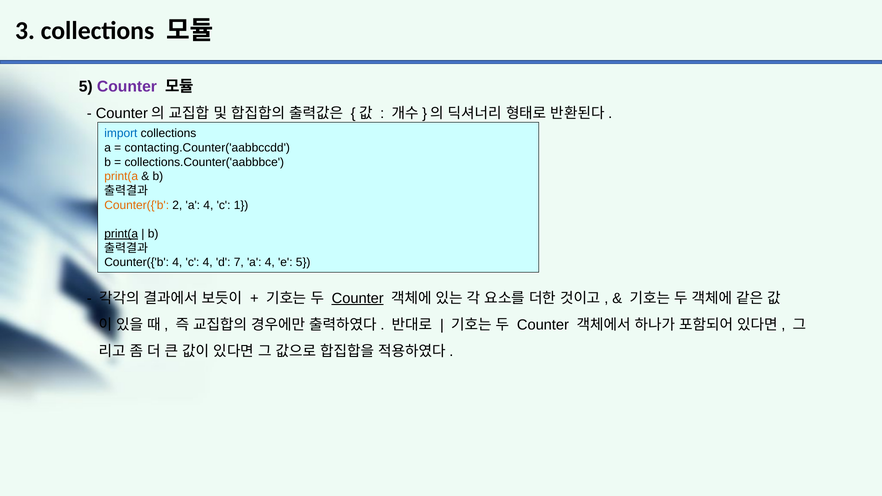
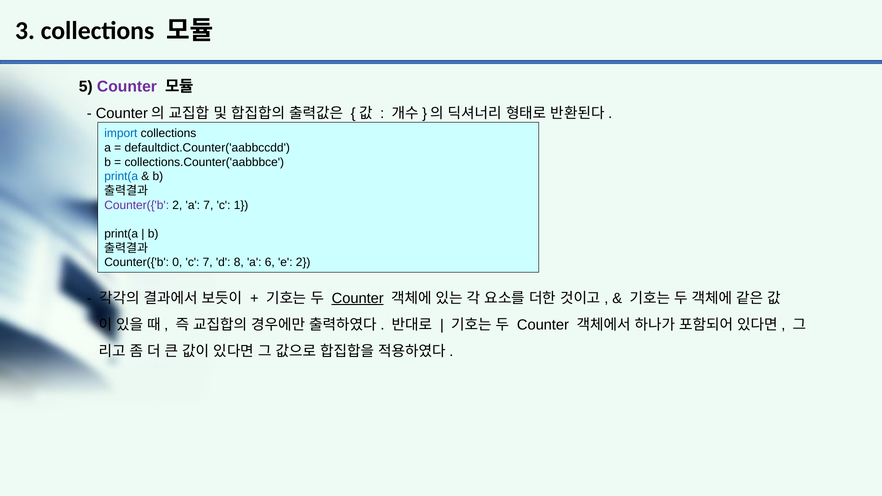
contacting.Counter('aabbccdd: contacting.Counter('aabbccdd -> defaultdict.Counter('aabbccdd (207, 148)
print(a colour: orange -> blue (121, 176)
Counter({'b colour: orange -> purple (137, 205)
2 a 4: 4 -> 7 (208, 205)
print(a underline: present -> none (121, 234)
Counter({'b 4: 4 -> 0 (177, 263)
c 4: 4 -> 7 (208, 263)
7: 7 -> 8 (239, 263)
4: 4 -> 6 (270, 263)
e 5: 5 -> 2 (303, 263)
